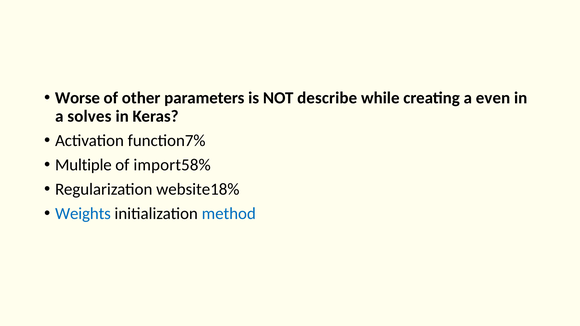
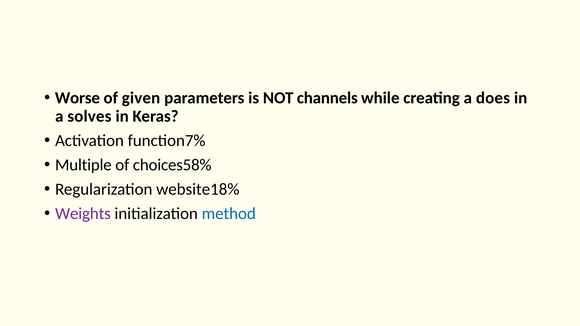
other: other -> given (141, 98)
describe: describe -> channels (327, 98)
even: even -> does (493, 98)
import58%: import58% -> choices58% (172, 165)
Weights colour: blue -> purple (83, 214)
